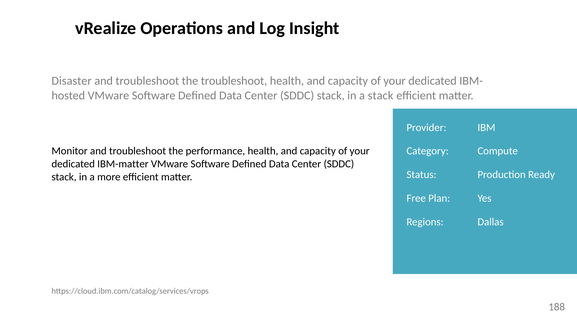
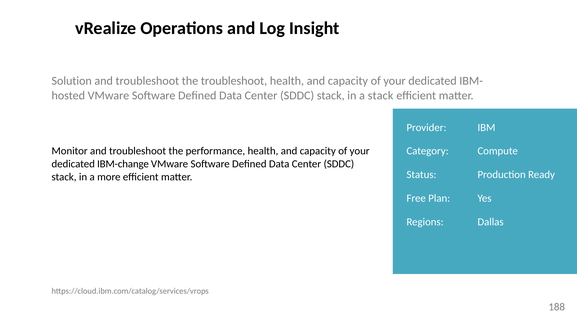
Disaster: Disaster -> Solution (72, 81)
IBM-matter: IBM-matter -> IBM-change (123, 164)
